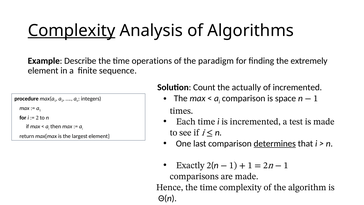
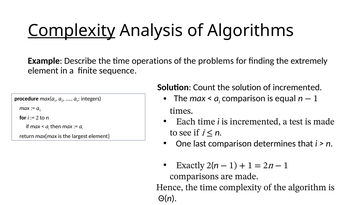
paradigm: paradigm -> problems (216, 61)
the actually: actually -> solution (246, 87)
space: space -> equal (285, 98)
determines underline: present -> none (275, 143)
